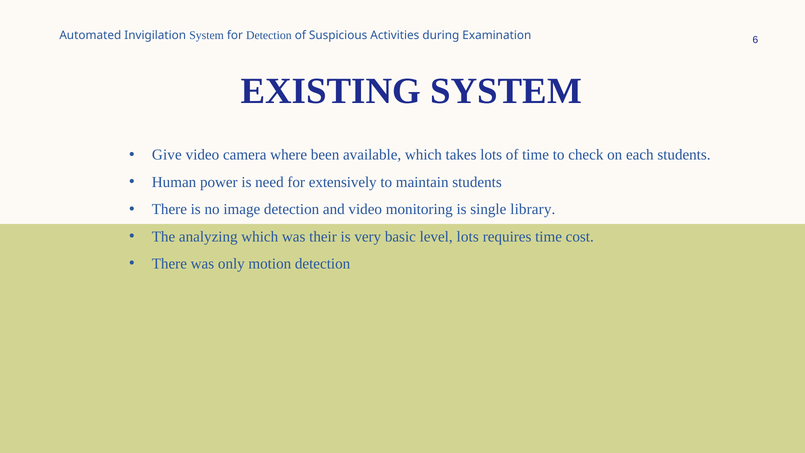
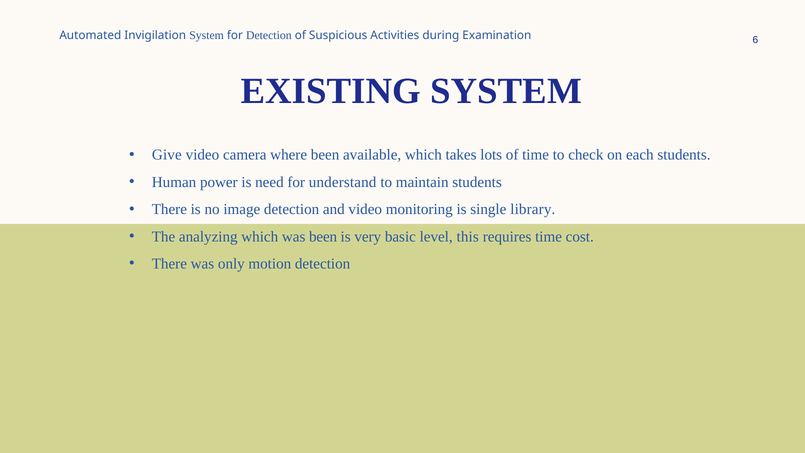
extensively: extensively -> understand (343, 182)
was their: their -> been (323, 236)
level lots: lots -> this (468, 236)
